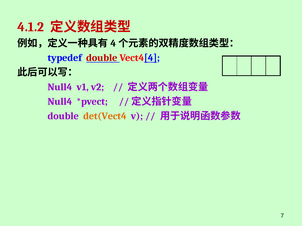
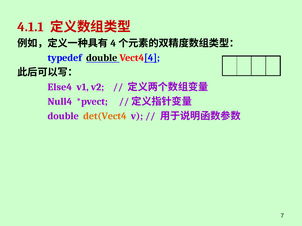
4.1.2: 4.1.2 -> 4.1.1 (31, 27)
double colour: red -> black (102, 58)
Null4: Null4 -> Else4 (60, 87)
